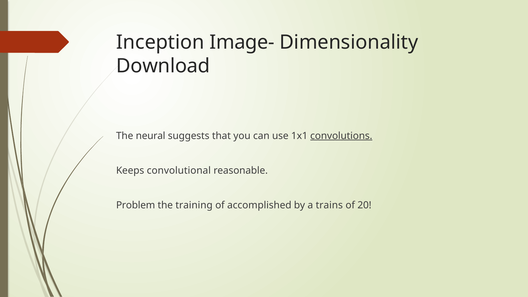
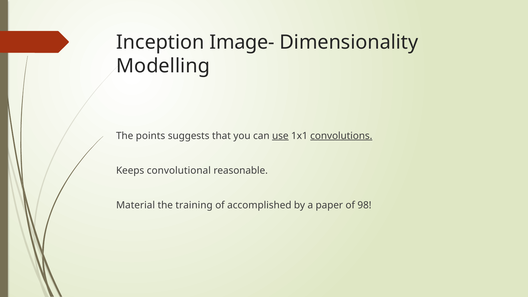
Download: Download -> Modelling (163, 66)
neural: neural -> points (151, 136)
use underline: none -> present (280, 136)
Problem: Problem -> Material (136, 205)
trains: trains -> paper (329, 205)
20: 20 -> 98 (364, 205)
